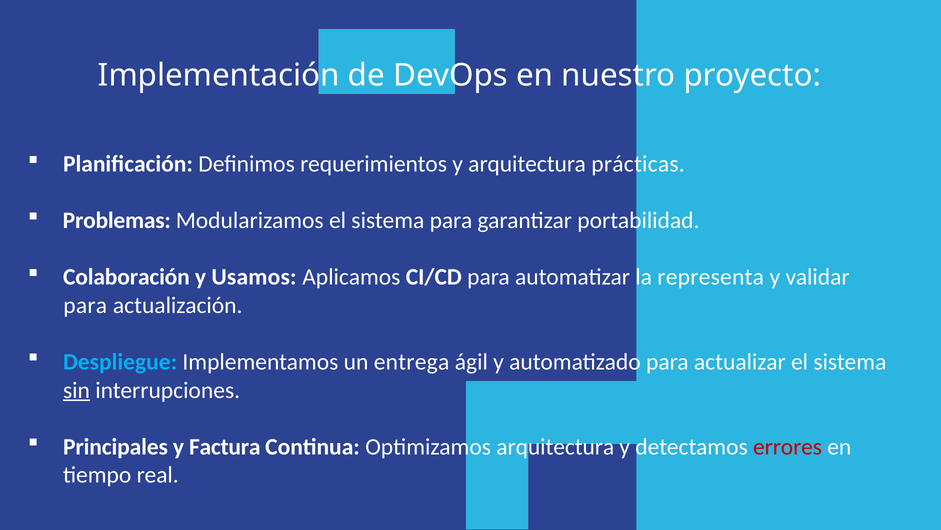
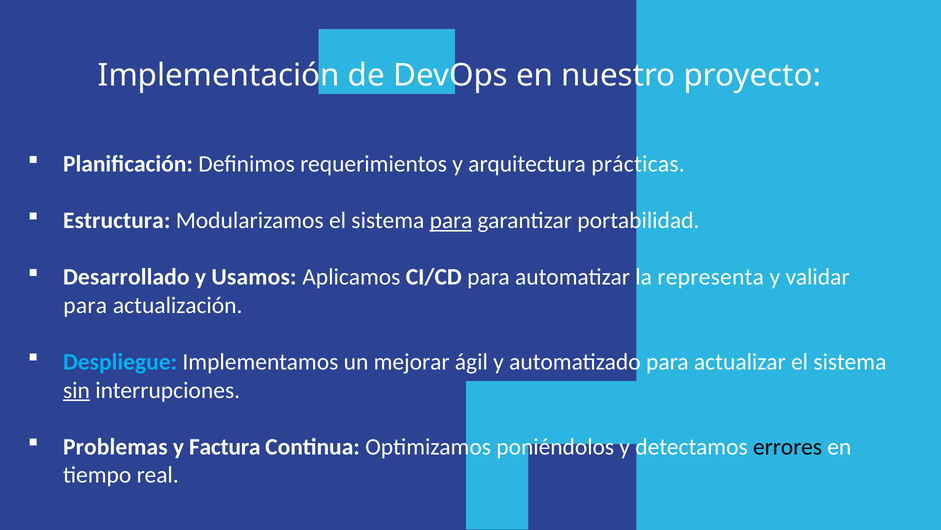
Problemas: Problemas -> Estructura (117, 220)
para underline: none -> present (451, 220)
Colaboración: Colaboración -> Desarrollado (126, 277)
entrega: entrega -> mejorar (412, 361)
Principales: Principales -> Problemas (115, 446)
Optimizamos arquitectura: arquitectura -> poniéndolos (555, 446)
errores colour: red -> black (788, 446)
